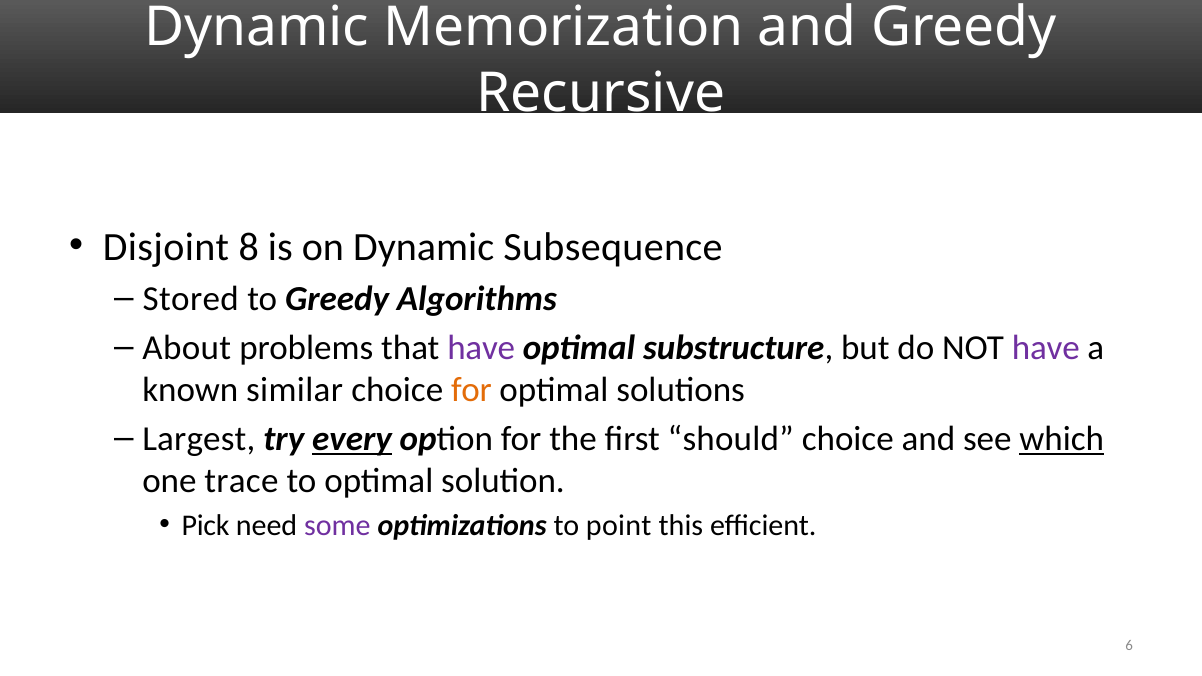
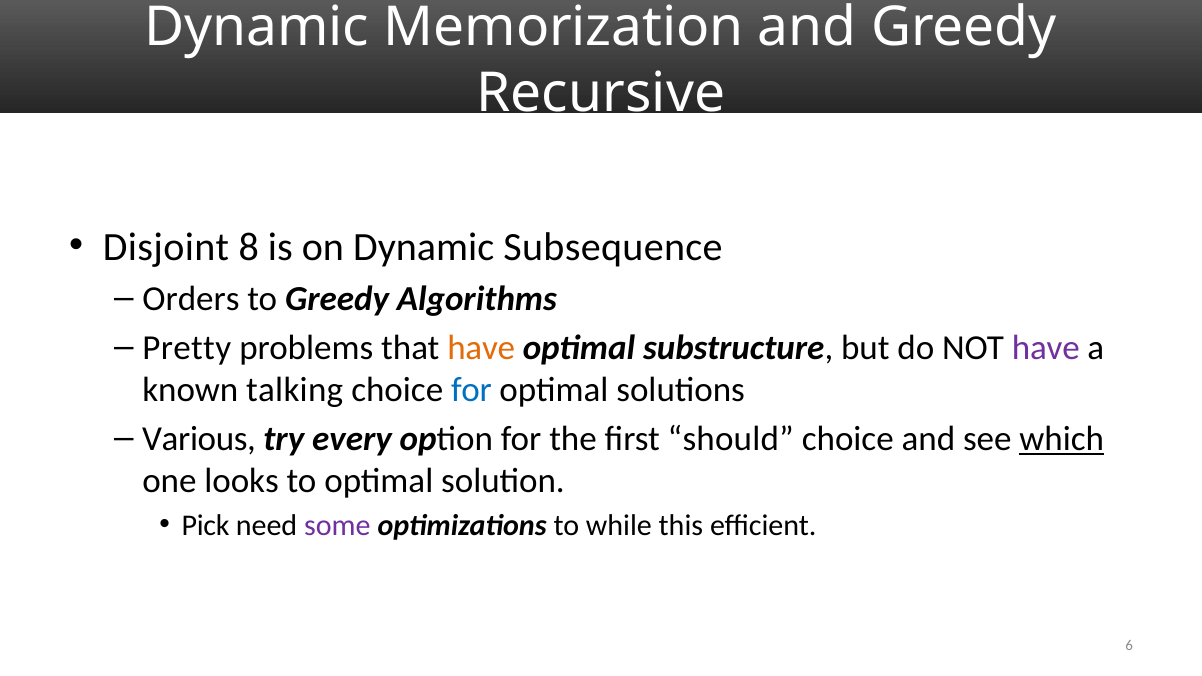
Stored: Stored -> Orders (191, 299)
About: About -> Pretty (187, 348)
have colour: purple -> orange (481, 348)
similar: similar -> talking (295, 390)
for colour: orange -> blue (471, 390)
Largest: Largest -> Various (199, 439)
every underline: present -> none (352, 439)
trace: trace -> looks (242, 481)
point: point -> while (619, 526)
